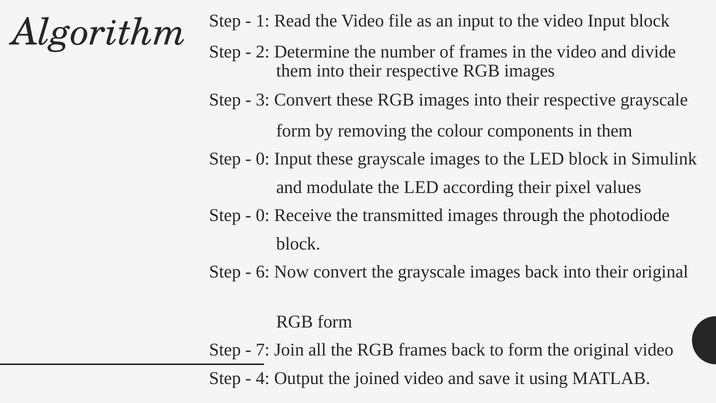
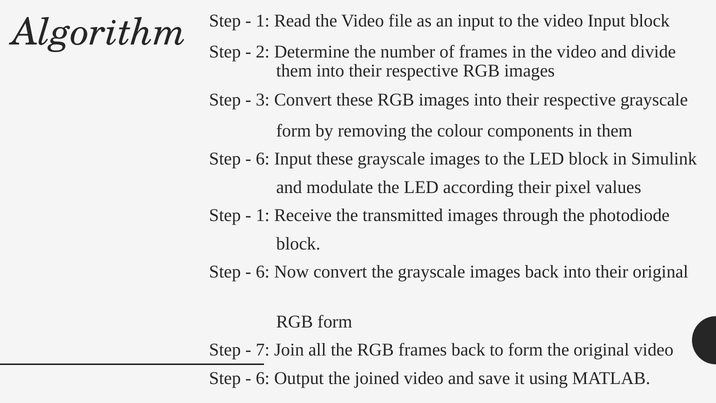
0: 0 -> 6 (263, 159)
0: 0 -> 1 (263, 215)
4: 4 -> 6 (263, 378)
